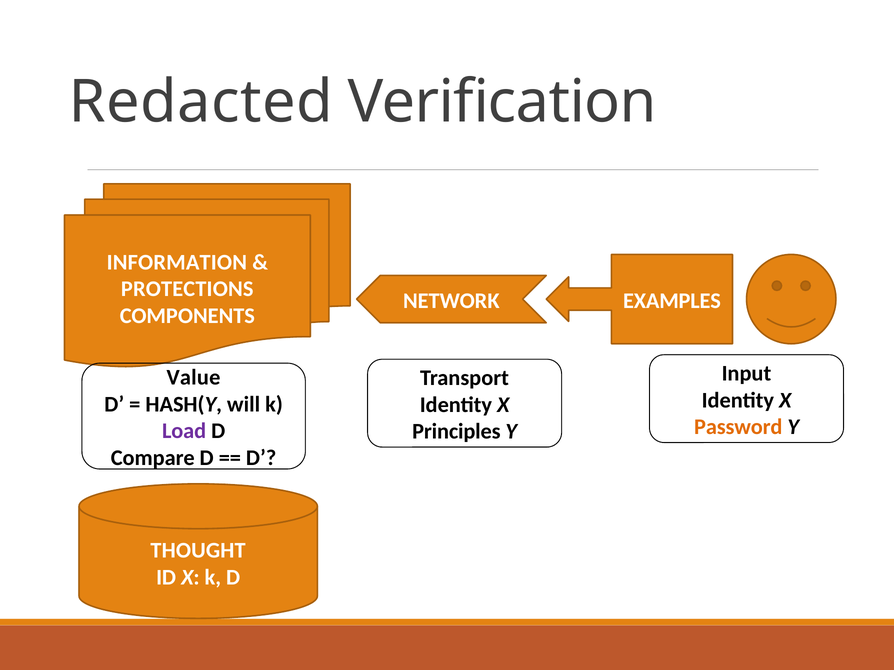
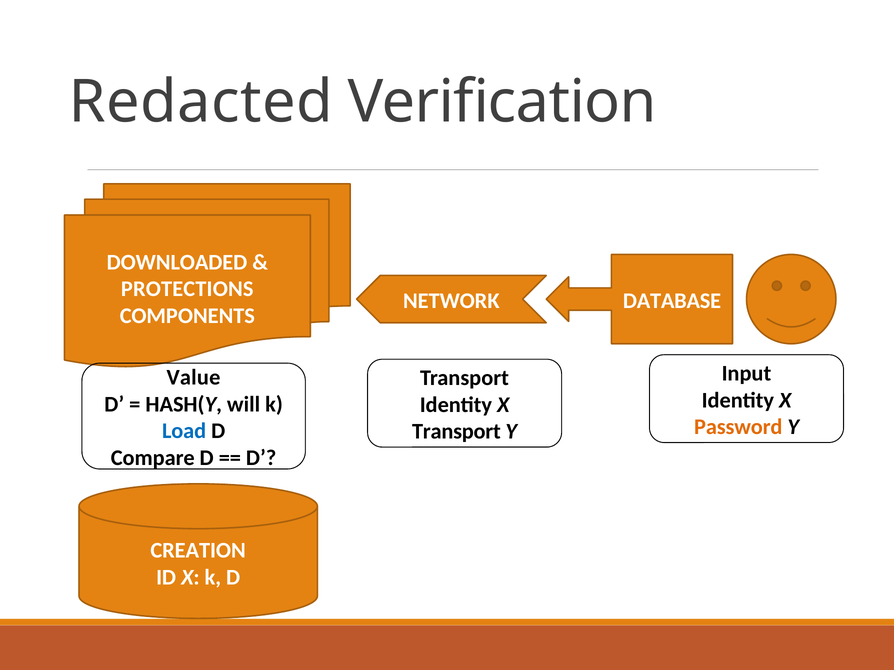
INFORMATION: INFORMATION -> DOWNLOADED (177, 262)
EXAMPLES: EXAMPLES -> DATABASE (672, 301)
Load colour: purple -> blue (184, 431)
Principles: Principles -> Transport (456, 432)
THOUGHT: THOUGHT -> CREATION (198, 551)
